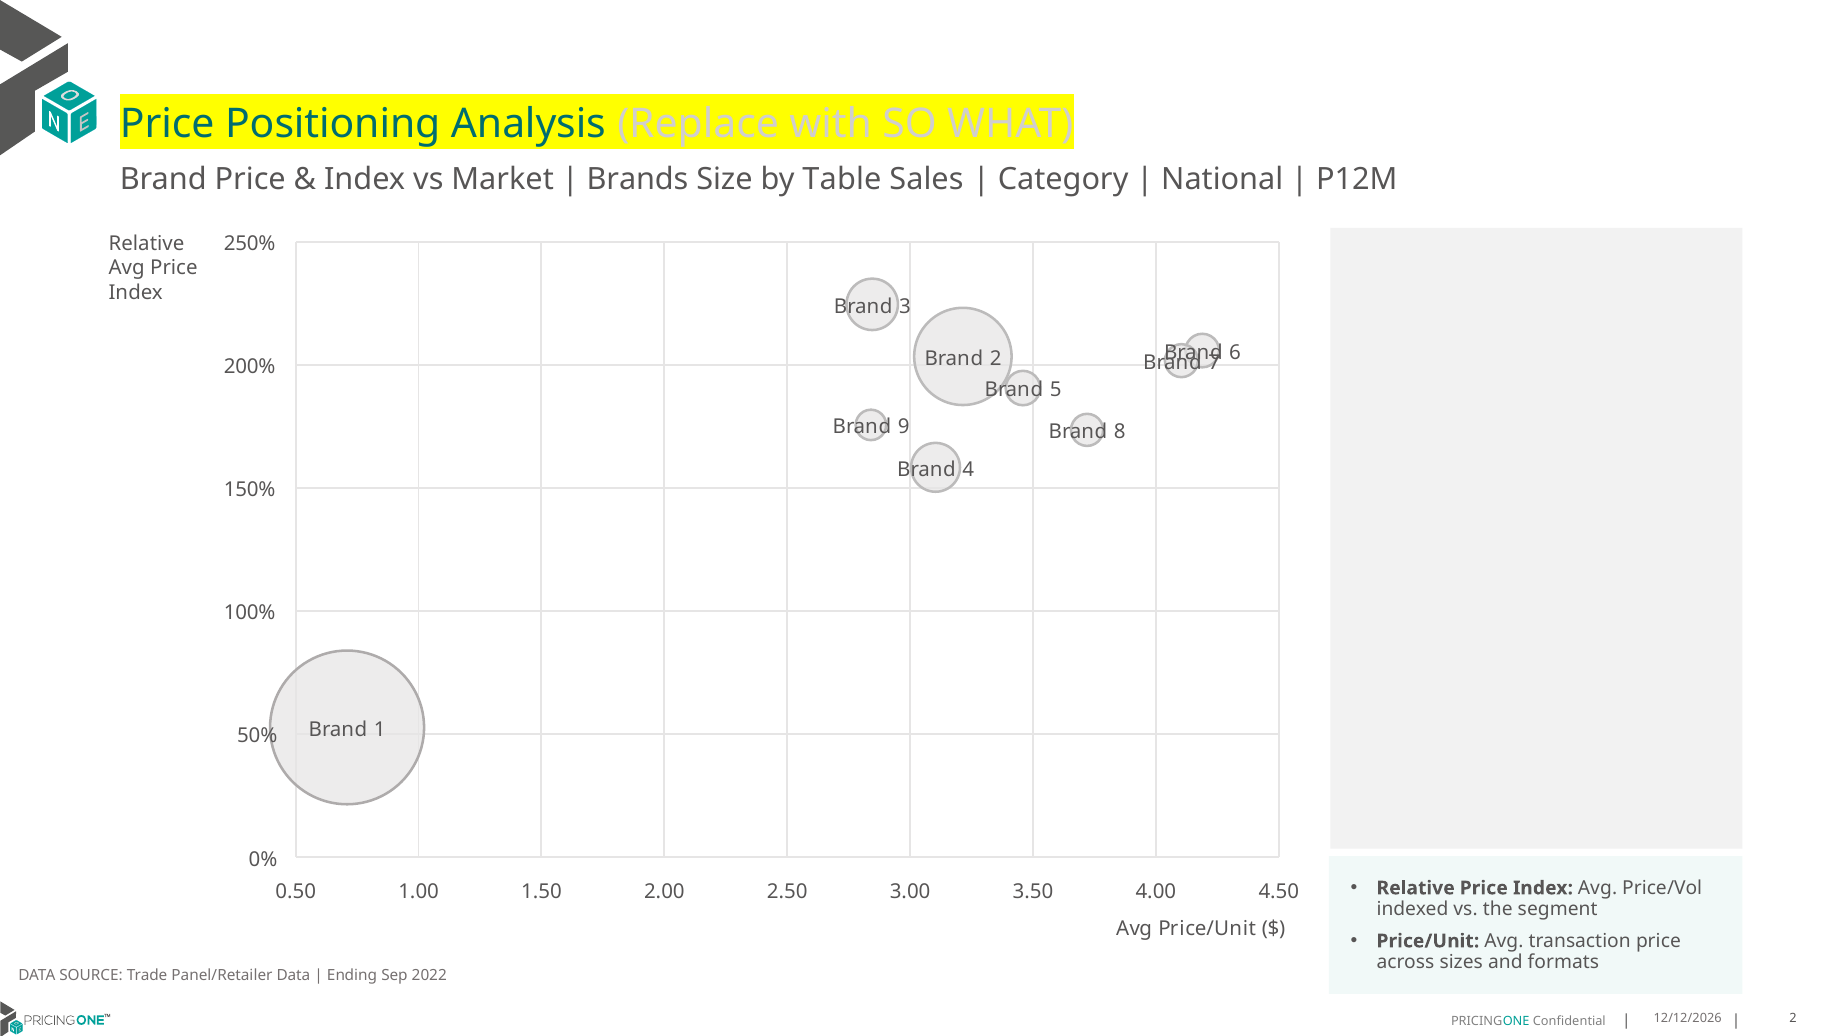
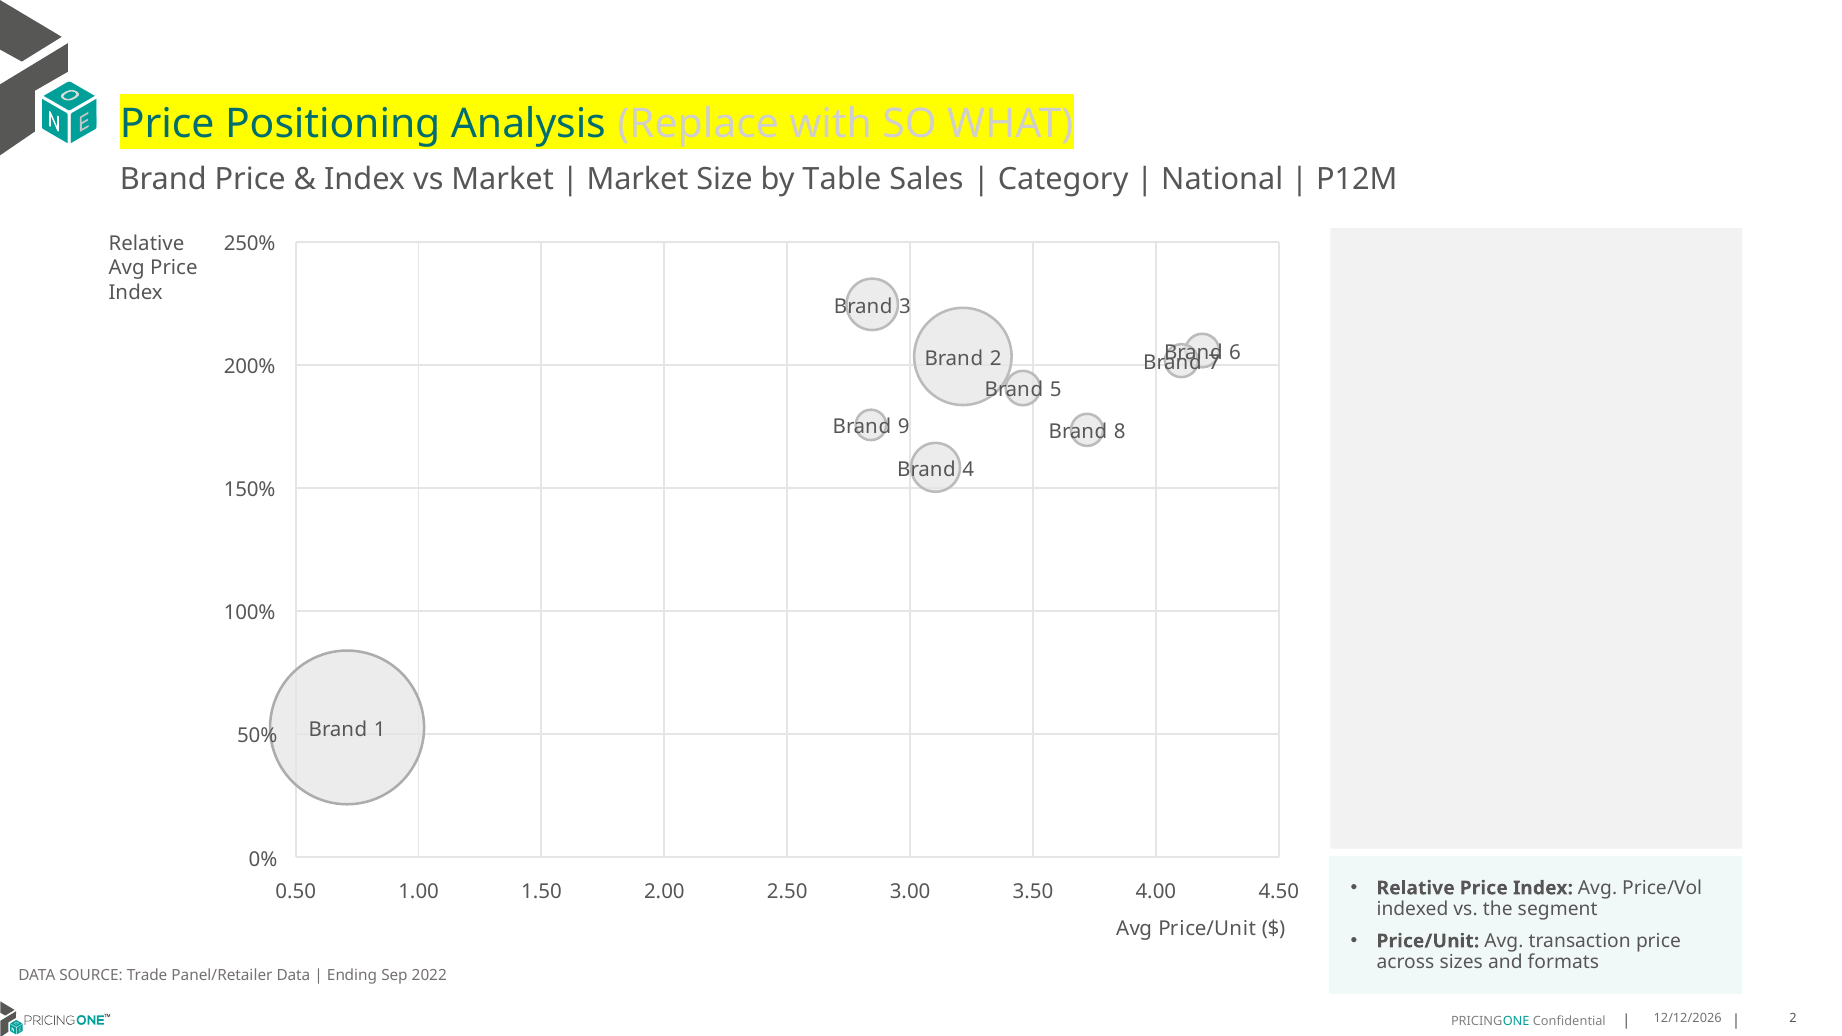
Brands: Brands -> Market (638, 180)
